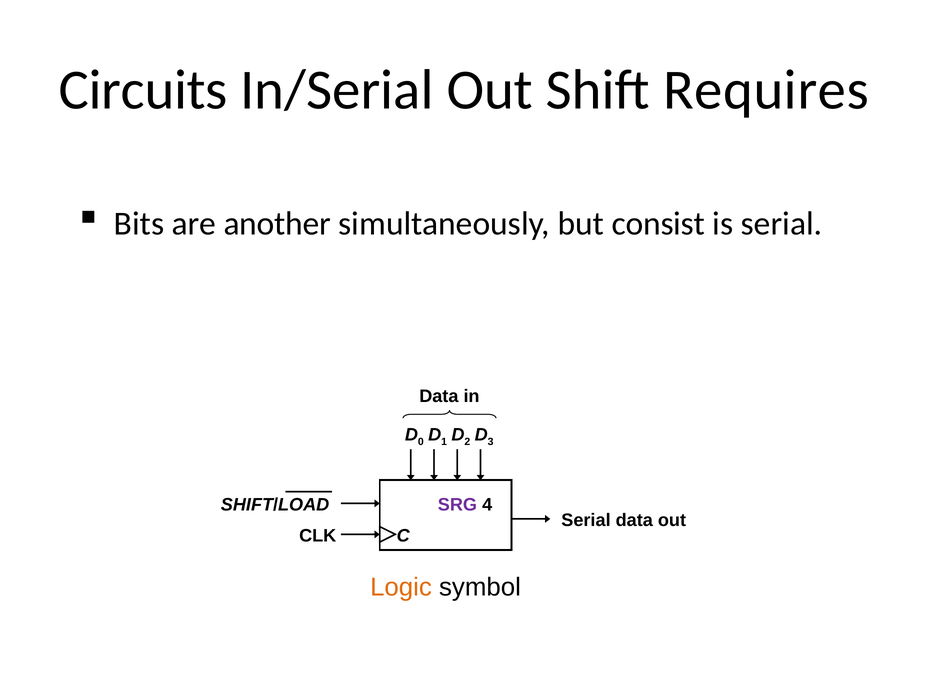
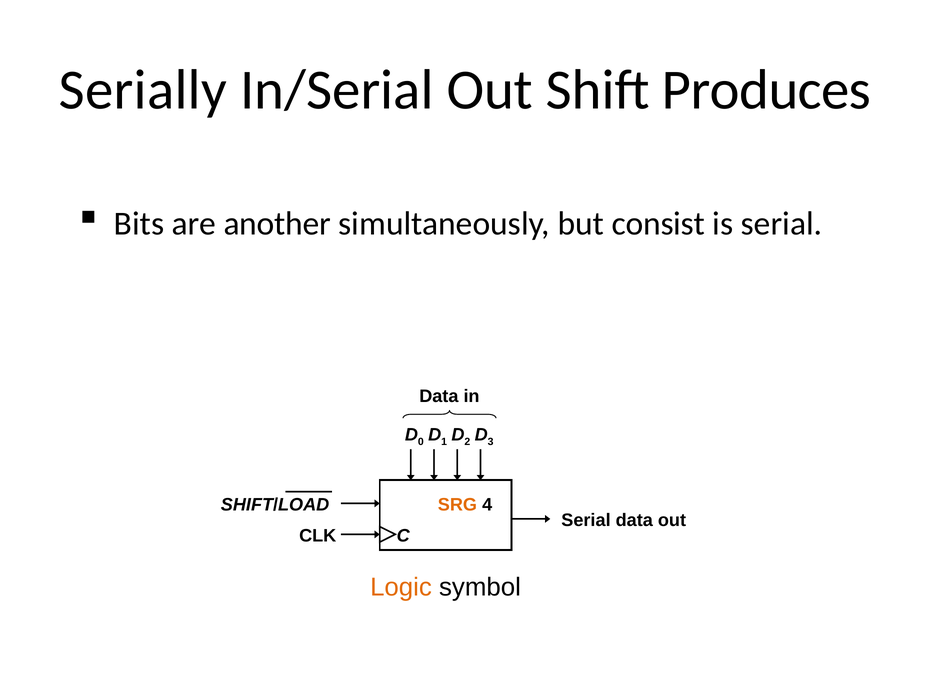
Circuits: Circuits -> Serially (143, 90)
Requires: Requires -> Produces (767, 90)
SRG colour: purple -> orange (457, 505)
